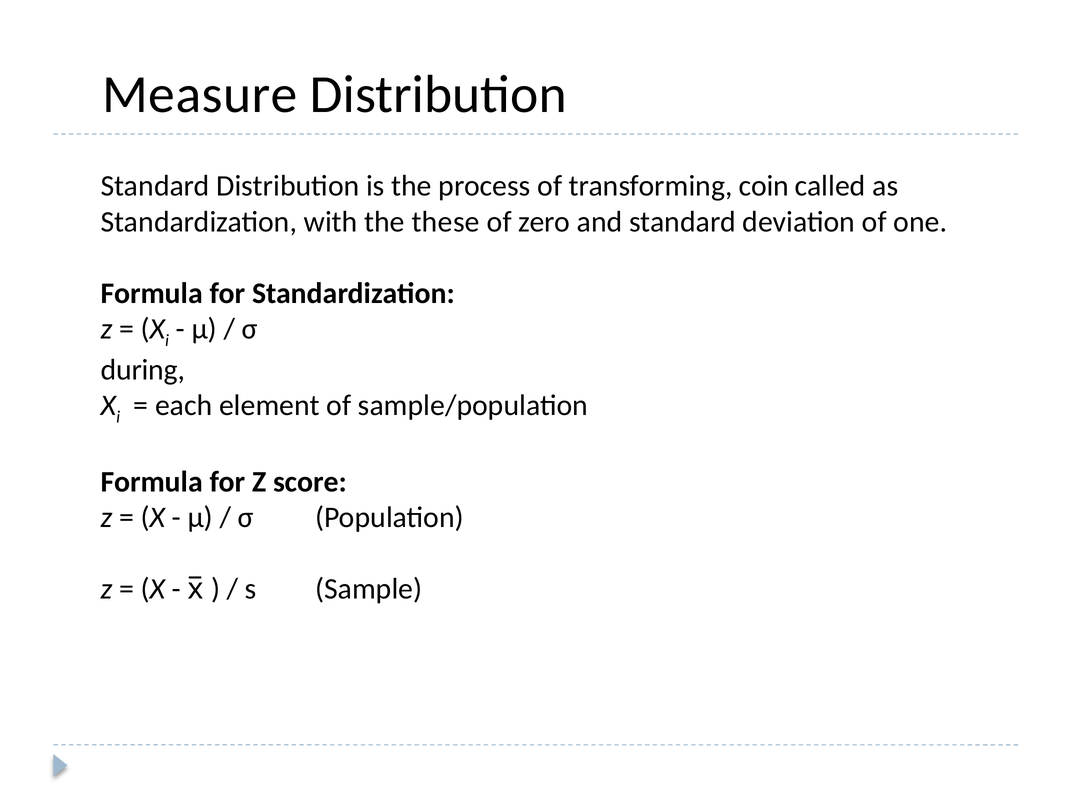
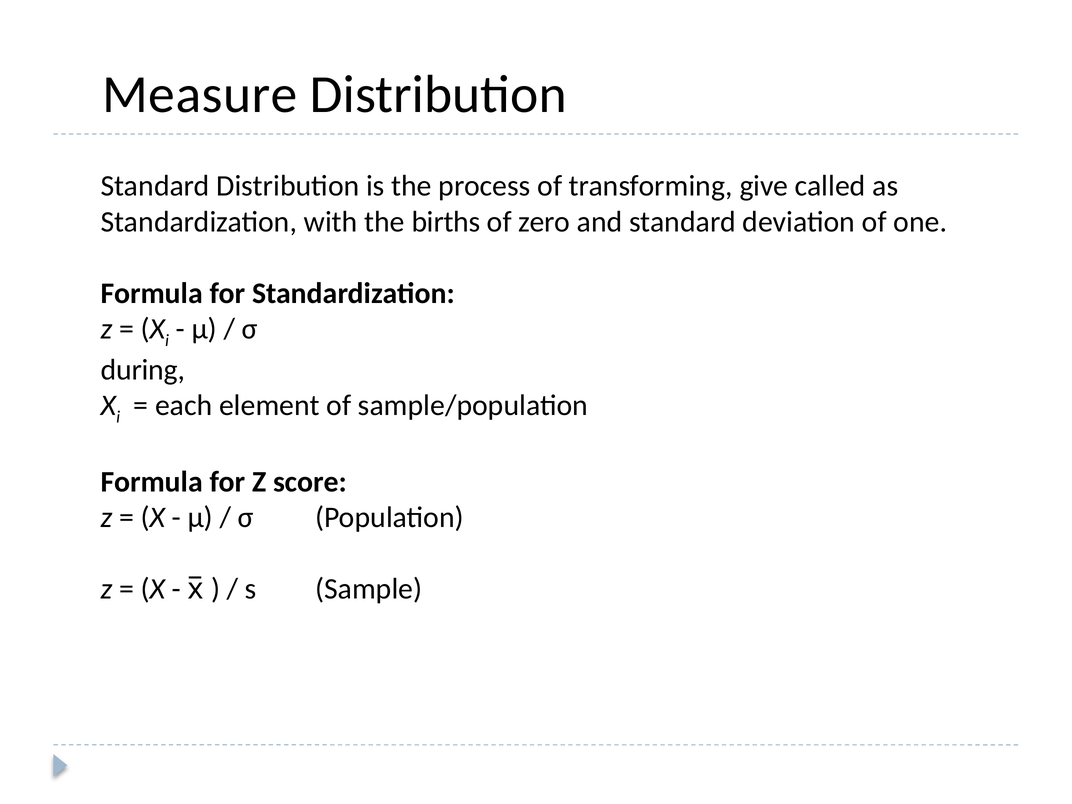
coin: coin -> give (764, 186)
these: these -> births (446, 222)
